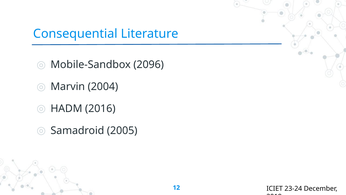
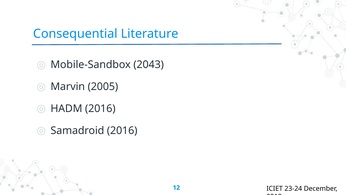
2096: 2096 -> 2043 (149, 65)
2004: 2004 -> 2005 (103, 87)
Samadroid 2005: 2005 -> 2016 (122, 130)
